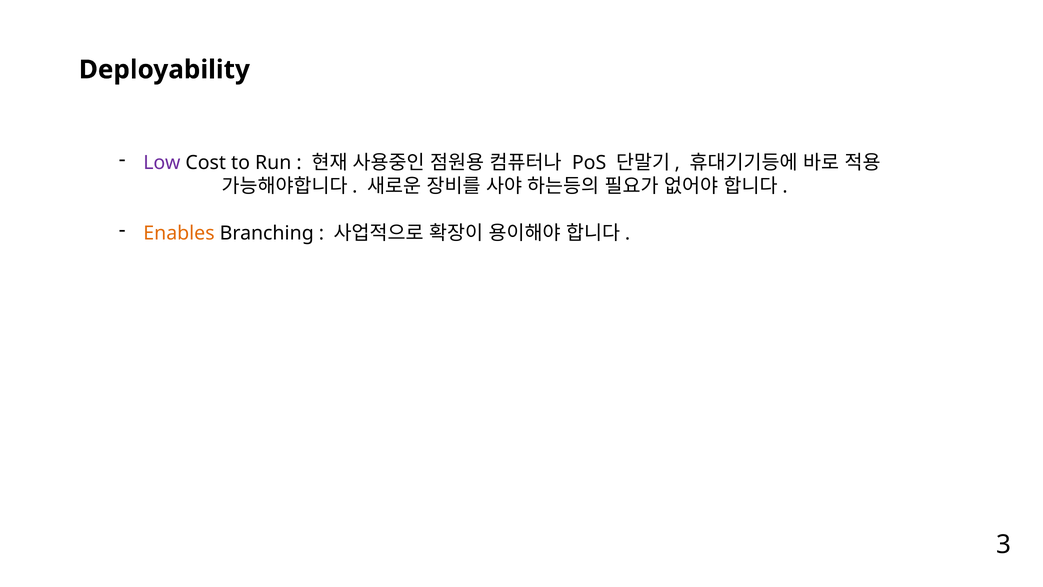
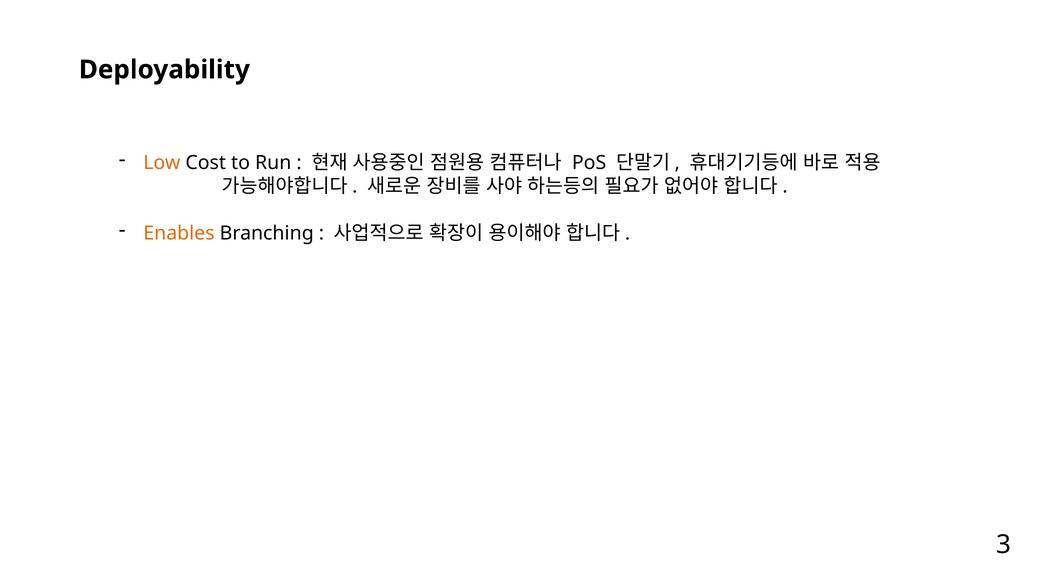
Low colour: purple -> orange (162, 163)
